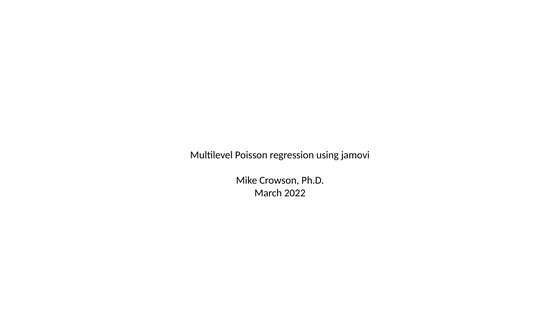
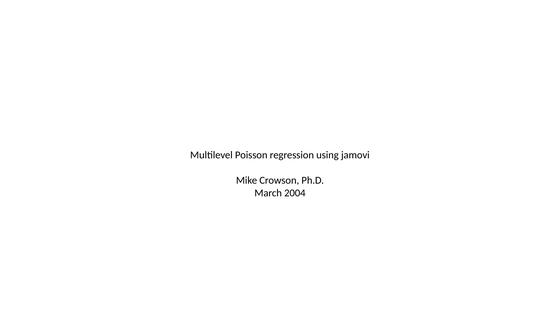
2022: 2022 -> 2004 (295, 193)
